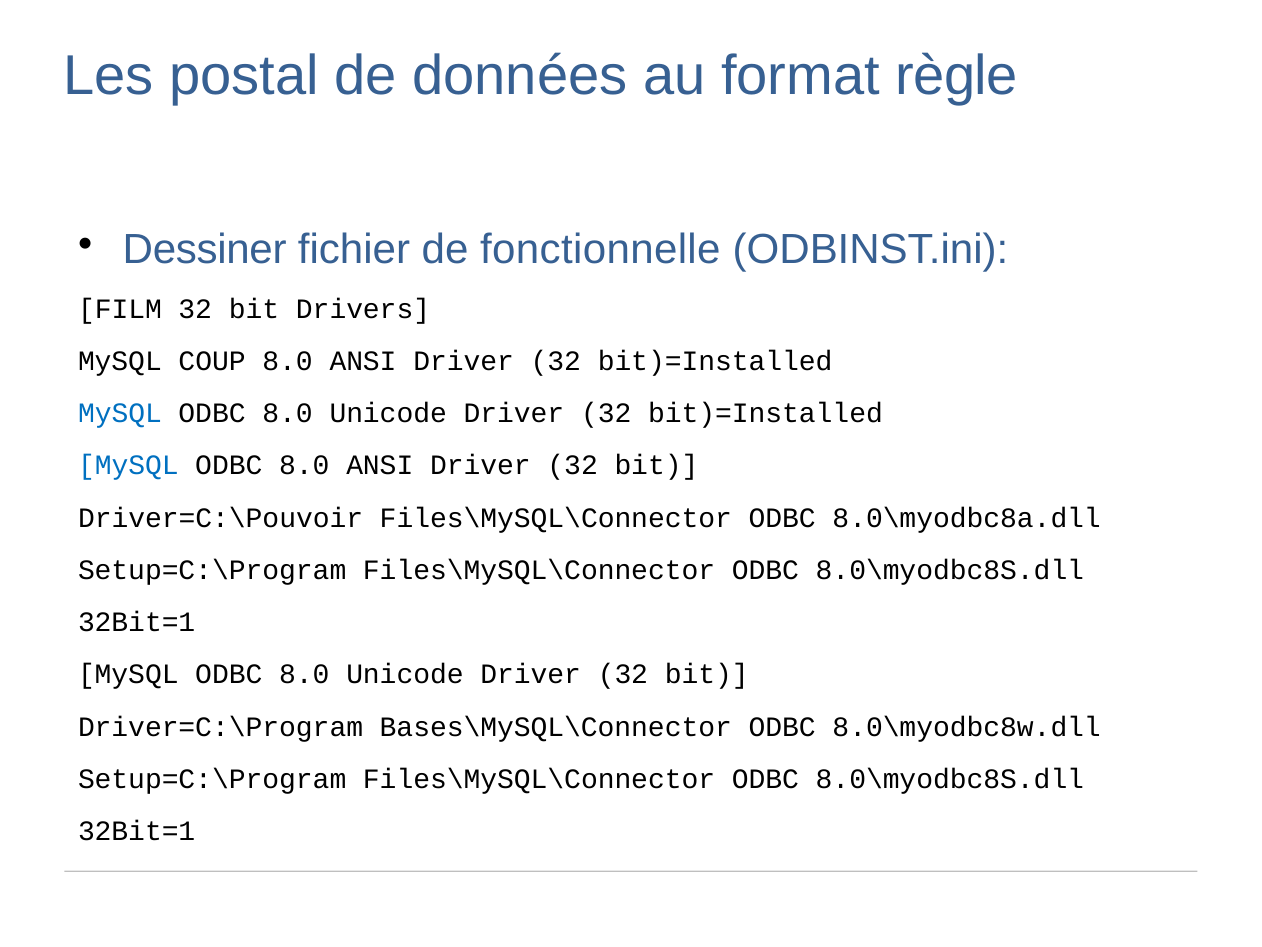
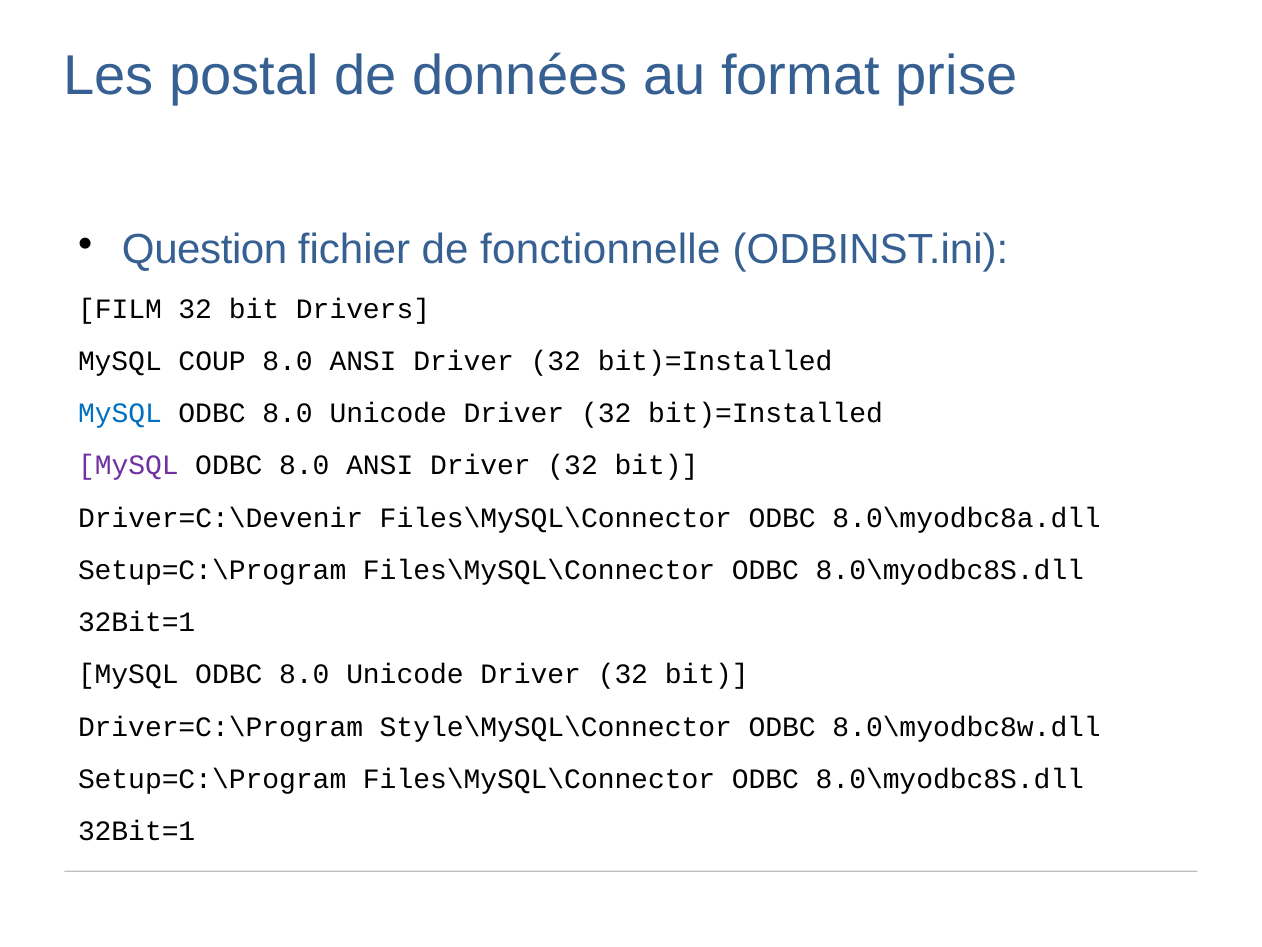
règle: règle -> prise (957, 75)
Dessiner: Dessiner -> Question (205, 249)
MySQL colour: blue -> purple (128, 465)
Driver=C:\Pouvoir: Driver=C:\Pouvoir -> Driver=C:\Devenir (221, 518)
Bases\MySQL\Connector: Bases\MySQL\Connector -> Style\MySQL\Connector (556, 726)
